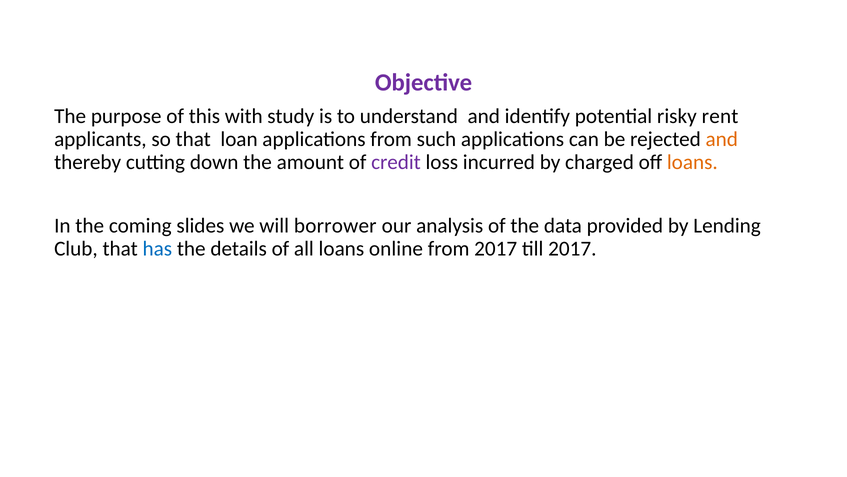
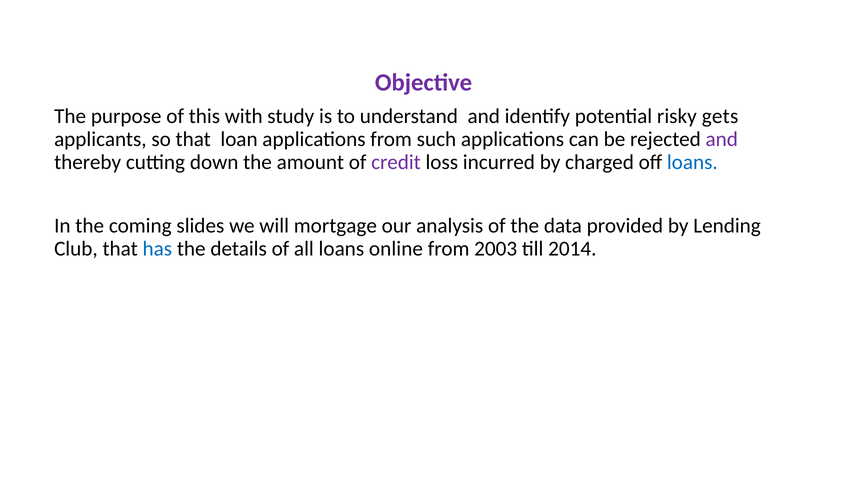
rent: rent -> gets (720, 116)
and colour: orange -> purple (722, 139)
loans colour: orange -> blue (692, 162)
borrower: borrower -> mortgage (335, 225)
from 2017: 2017 -> 2003 (496, 248)
till 2017: 2017 -> 2014 (572, 248)
